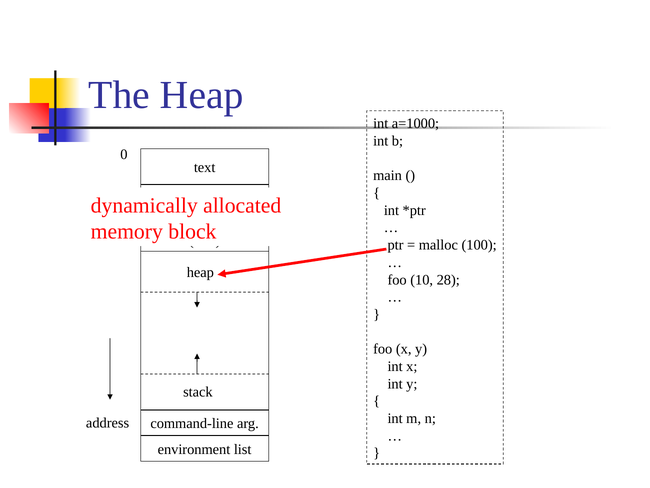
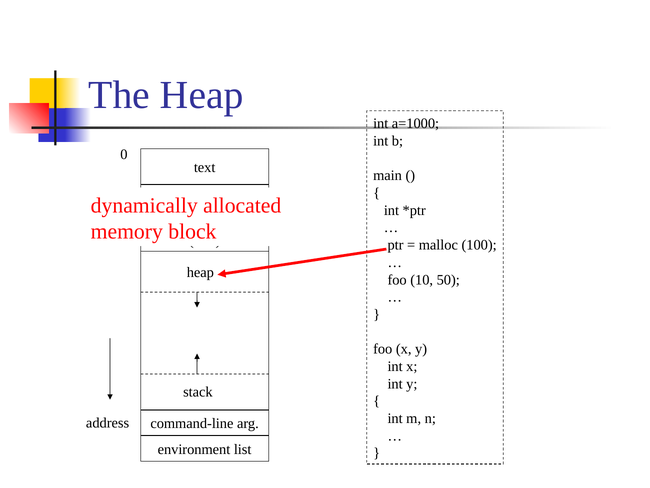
28: 28 -> 50 (448, 279)
